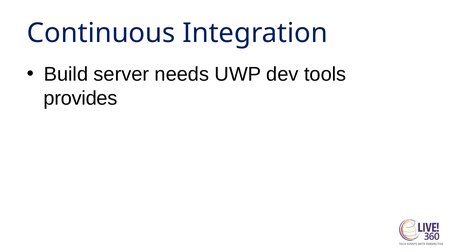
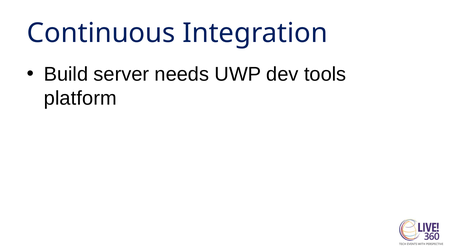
provides: provides -> platform (80, 99)
